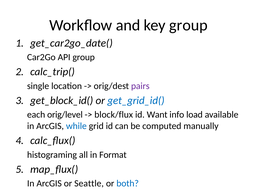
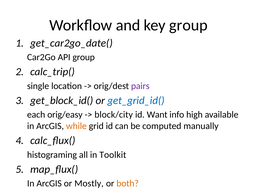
orig/level: orig/level -> orig/easy (65, 115)
block/flux: block/flux -> block/city (114, 115)
load: load -> high (194, 115)
while colour: blue -> orange (76, 126)
Format: Format -> Toolkit (113, 155)
Seattle: Seattle -> Mostly (89, 183)
both colour: blue -> orange (128, 183)
